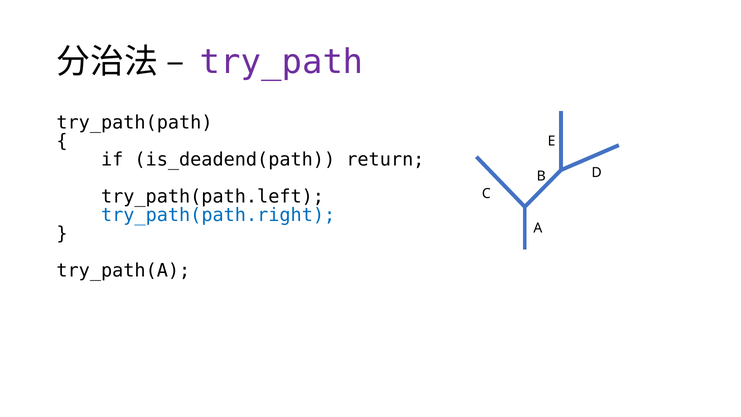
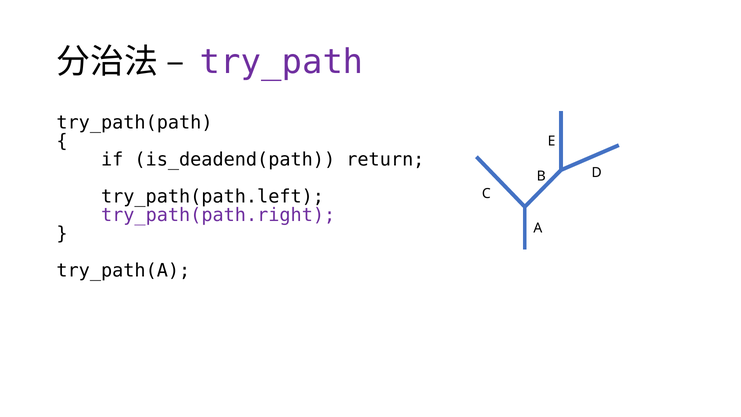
try_path(path.right colour: blue -> purple (218, 215)
